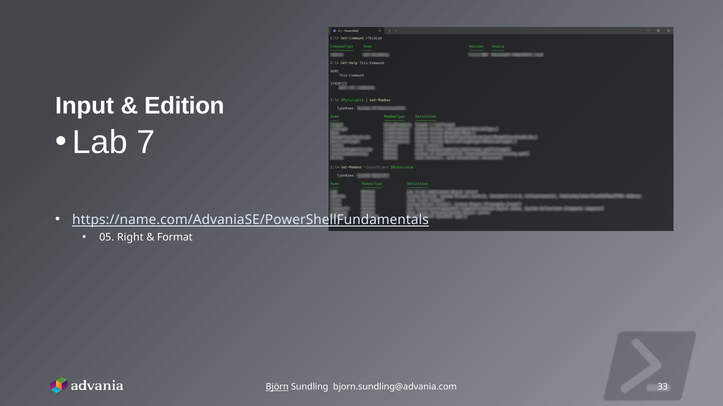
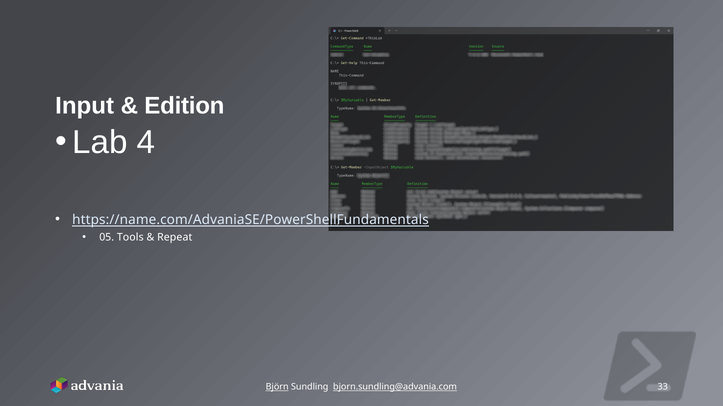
7: 7 -> 4 (146, 142)
Right: Right -> Tools (130, 237)
Format: Format -> Repeat (175, 237)
bjorn.sundling@advania.com underline: none -> present (395, 388)
